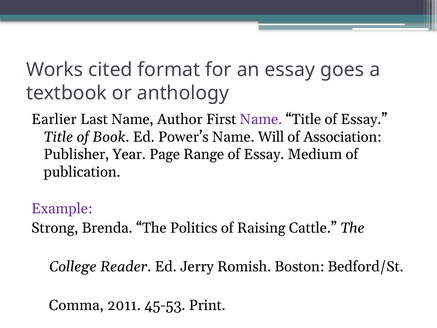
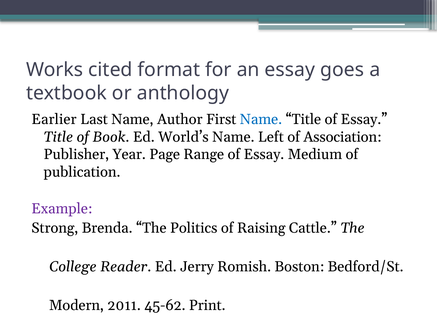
Name colour: purple -> blue (261, 119)
Power’s: Power’s -> World’s (183, 137)
Will: Will -> Left (271, 137)
Comma: Comma -> Modern (76, 305)
45-53: 45-53 -> 45-62 (165, 305)
